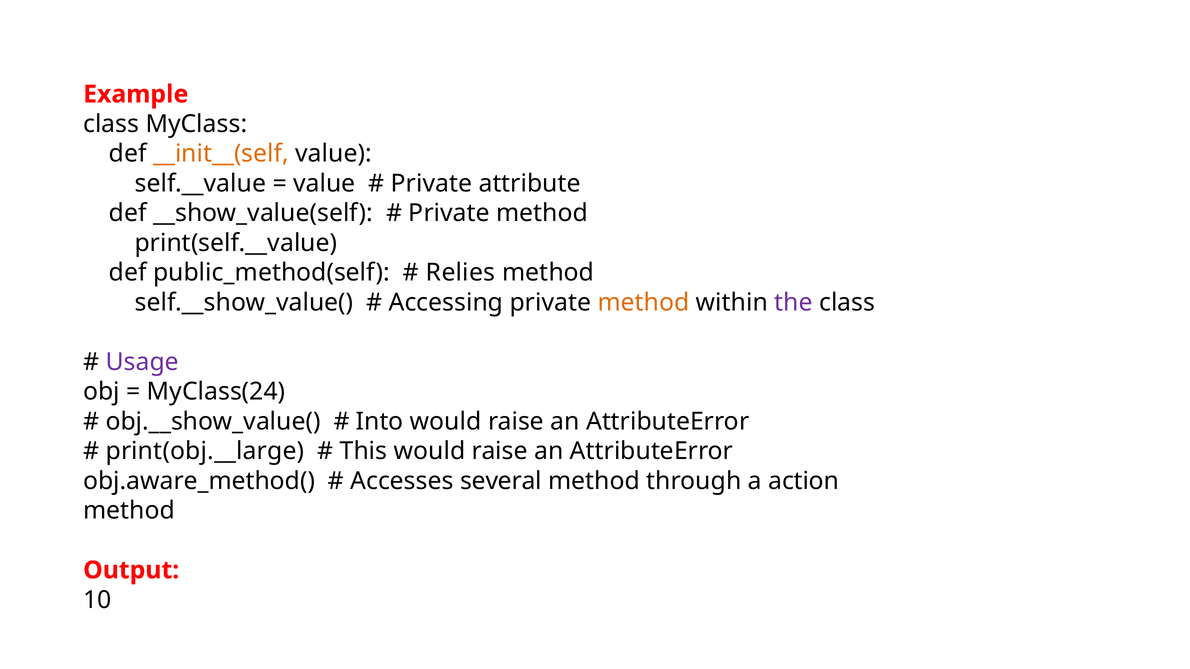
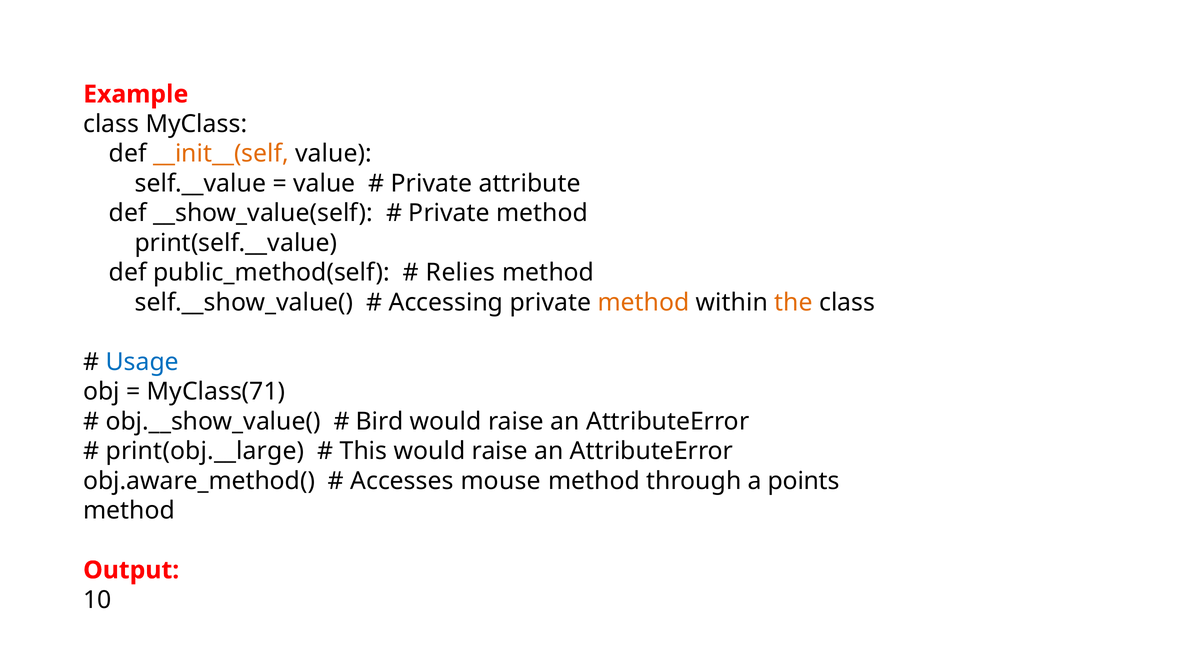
the colour: purple -> orange (794, 303)
Usage colour: purple -> blue (142, 362)
MyClass(24: MyClass(24 -> MyClass(71 (216, 392)
Into: Into -> Bird (380, 422)
several: several -> mouse (501, 481)
action: action -> points (804, 481)
